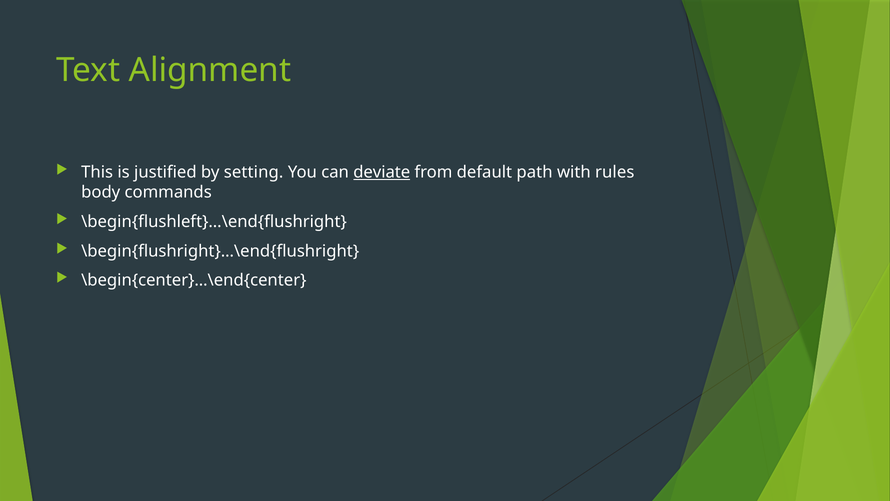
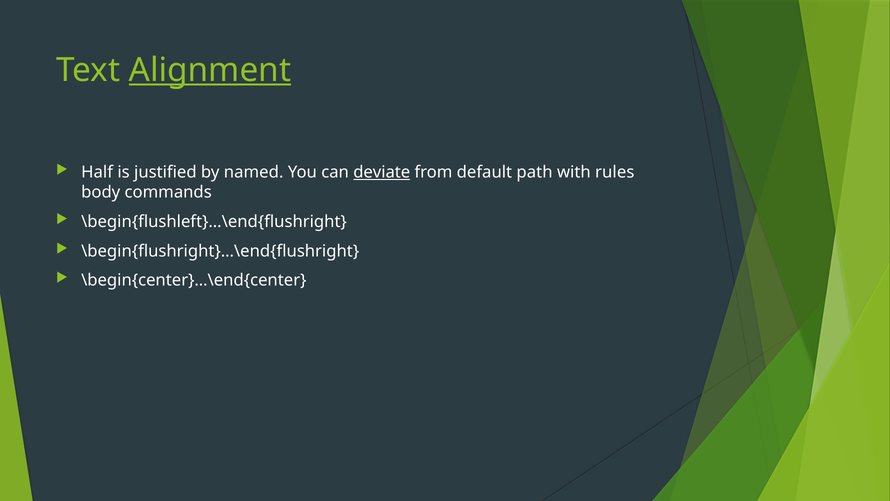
Alignment underline: none -> present (210, 70)
This: This -> Half (97, 172)
setting: setting -> named (254, 172)
